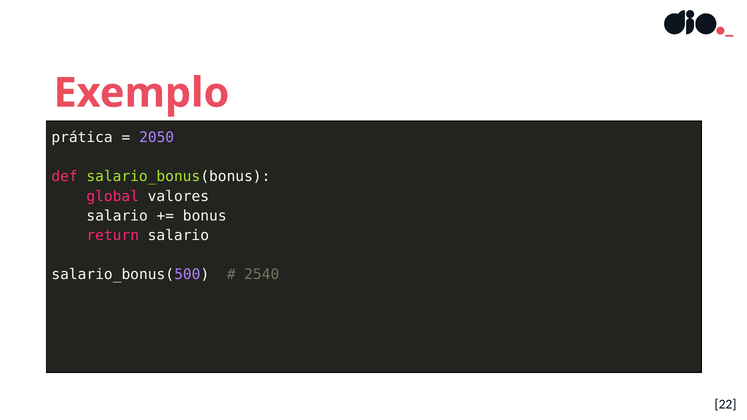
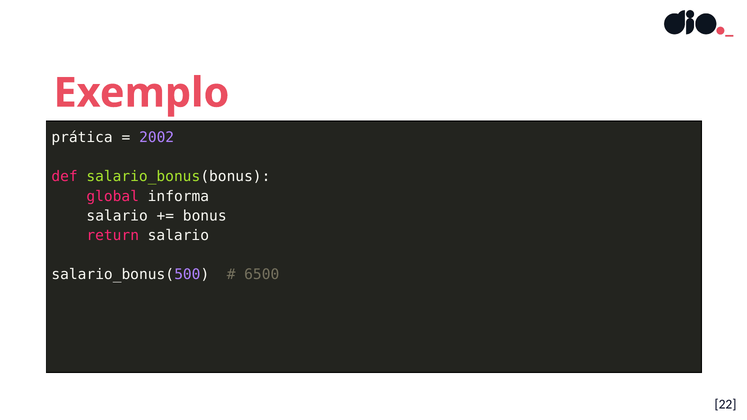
2050: 2050 -> 2002 (157, 138)
valores: valores -> informa (178, 196)
2540: 2540 -> 6500 (262, 275)
